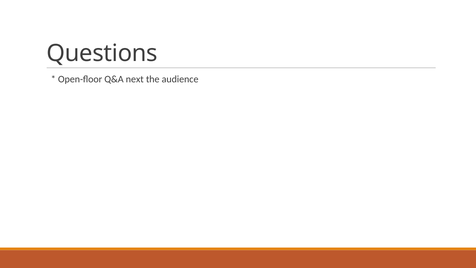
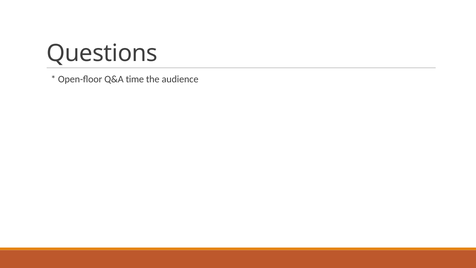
next: next -> time (135, 79)
